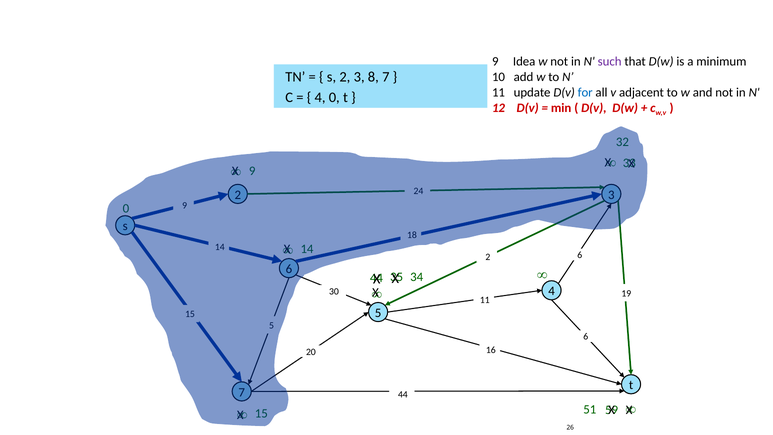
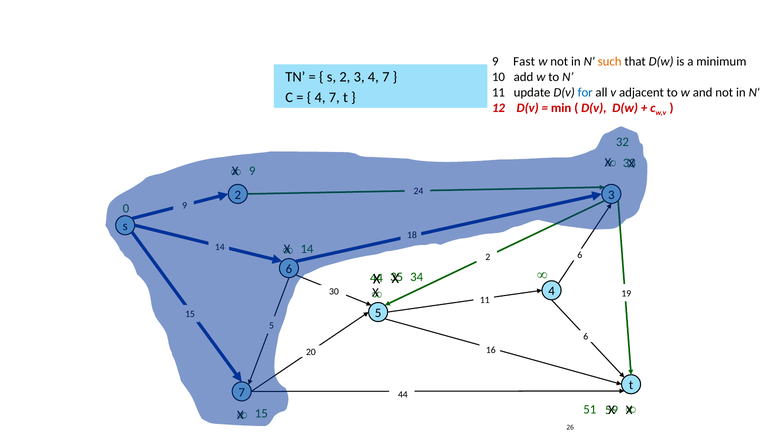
Idea: Idea -> Fast (524, 61)
such colour: purple -> orange (610, 61)
3 8: 8 -> 4 (373, 77)
0: 0 -> 7 (334, 97)
